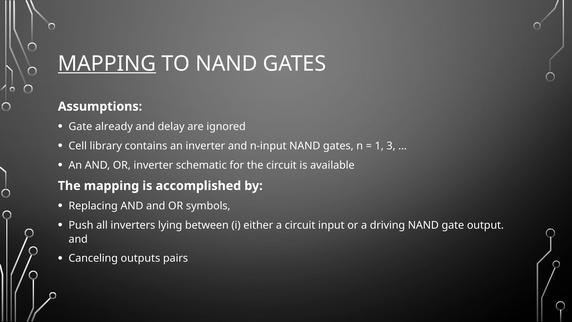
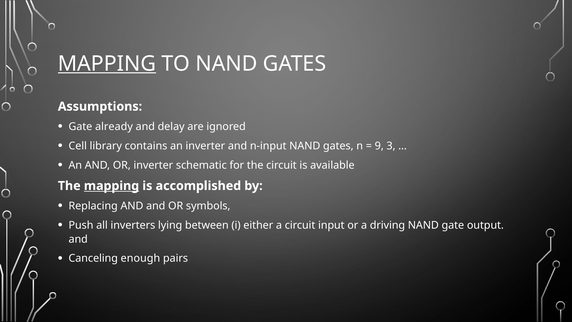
1: 1 -> 9 (379, 146)
mapping underline: none -> present (111, 186)
outputs: outputs -> enough (140, 258)
